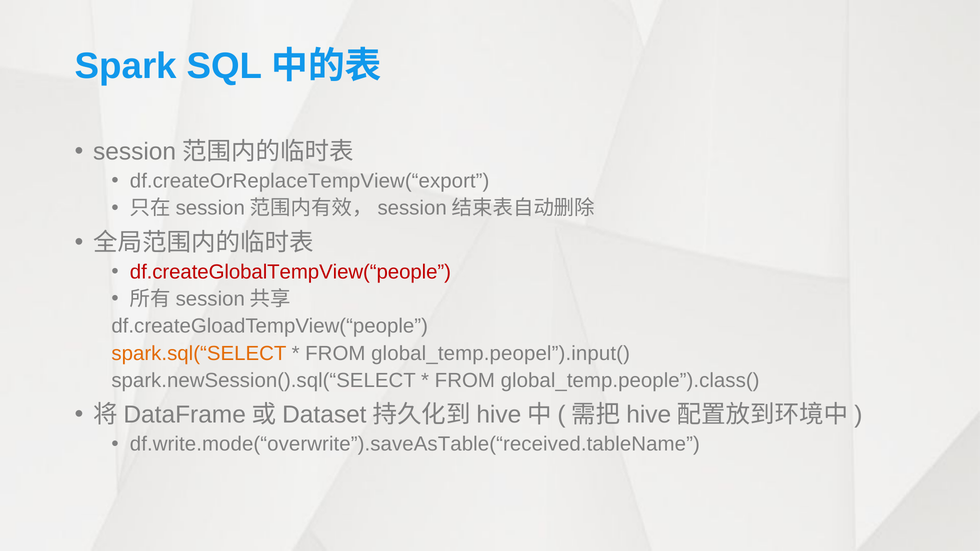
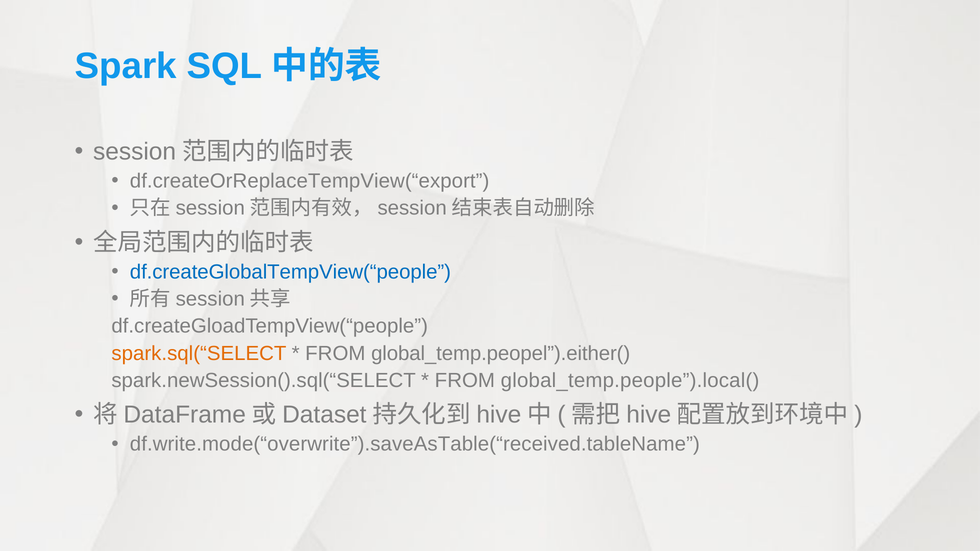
df.createGlobalTempView(“people colour: red -> blue (290, 272)
global_temp.peopel”).input(: global_temp.peopel”).input( -> global_temp.peopel”).either( (501, 353)
global_temp.people”).class(: global_temp.people”).class( -> global_temp.people”).local( (630, 381)
